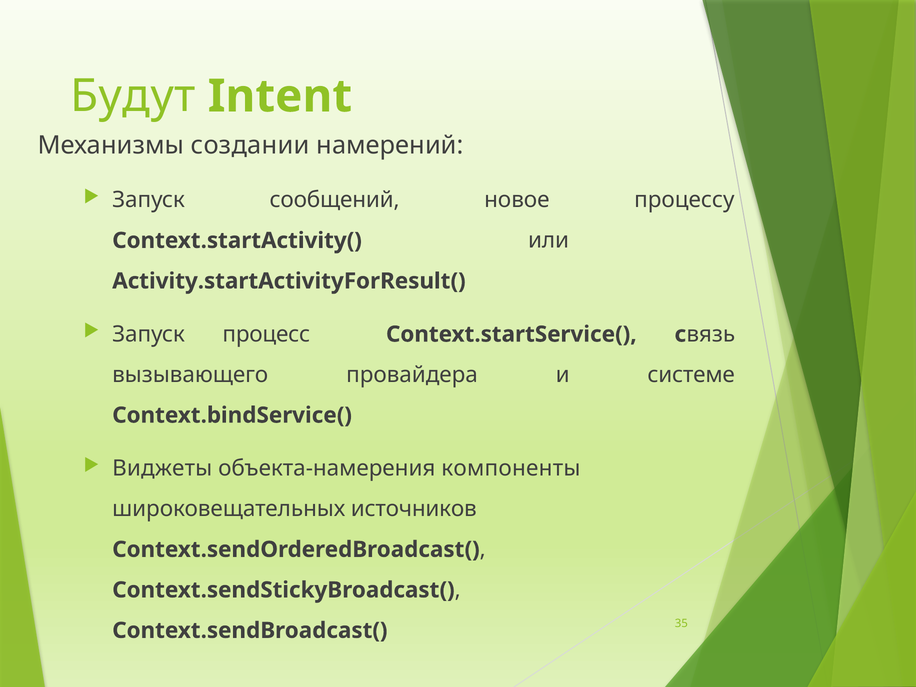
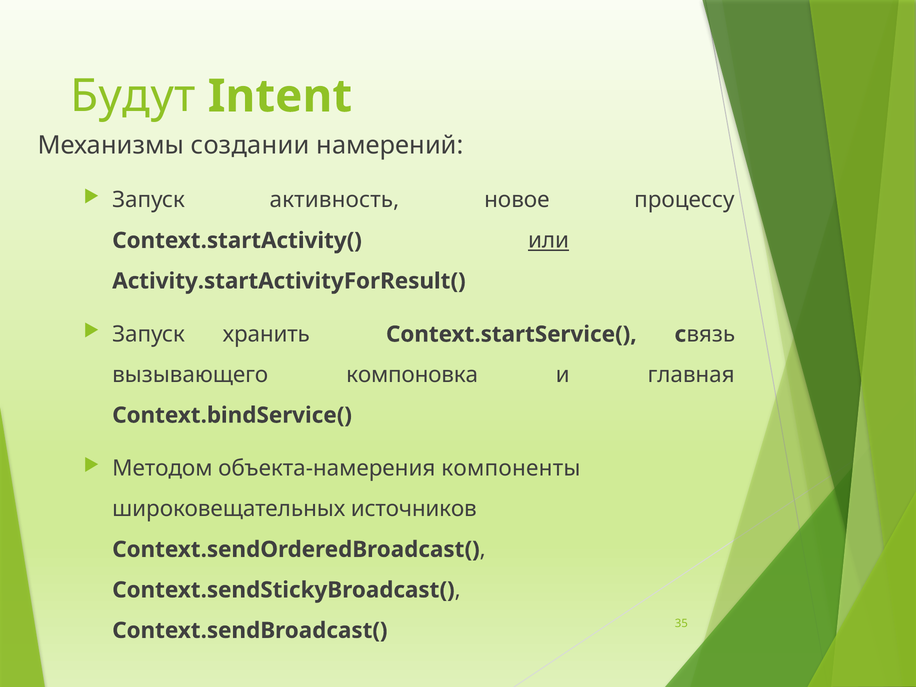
сообщений: сообщений -> активность (334, 200)
или underline: none -> present (549, 241)
процесс: процесс -> хранить (266, 334)
провайдера: провайдера -> компоновка (412, 375)
системе: системе -> главная (691, 375)
Виджеты: Виджеты -> Методом (162, 468)
